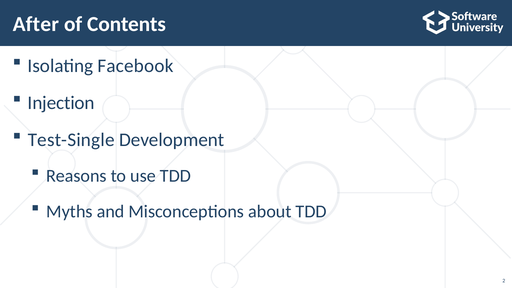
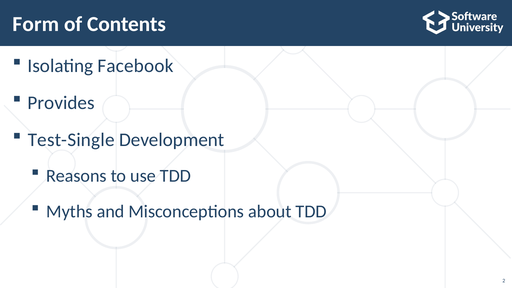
After: After -> Form (36, 24)
Injection: Injection -> Provides (61, 103)
